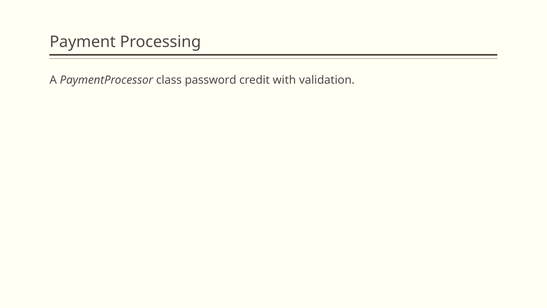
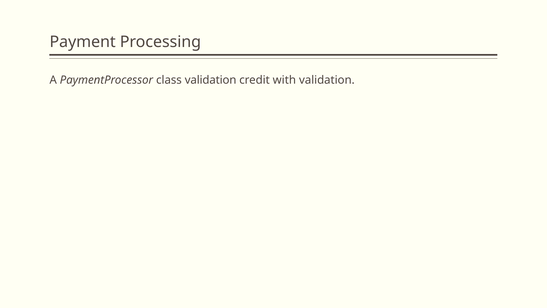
class password: password -> validation (211, 80)
